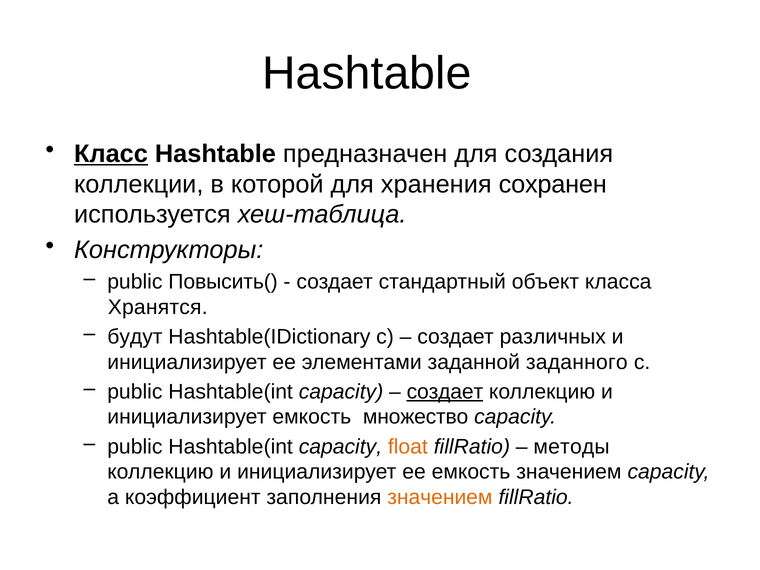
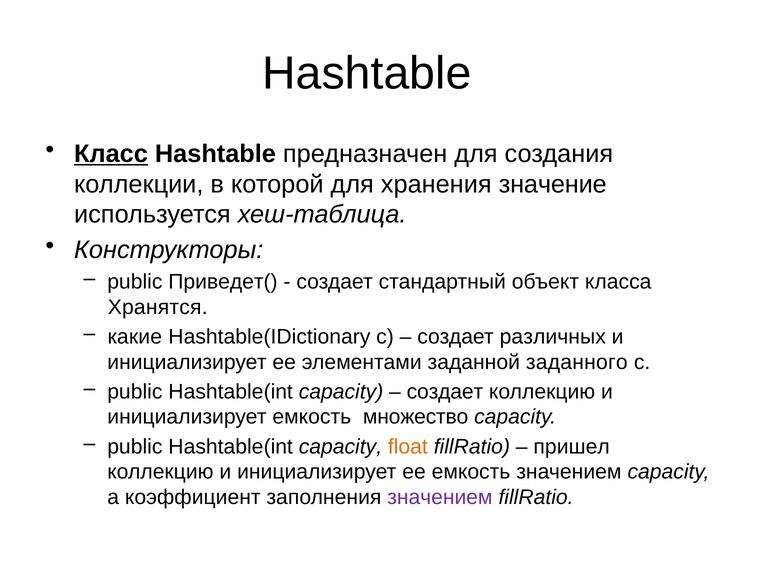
сохранен: сохранен -> значение (553, 184)
Повысить(: Повысить( -> Приведет( (223, 282)
будут: будут -> какие (135, 337)
создает underline: present -> none (445, 392)
методы: методы -> пришел (572, 447)
значением colour: orange -> purple (440, 497)
